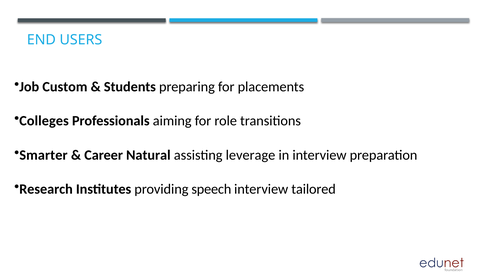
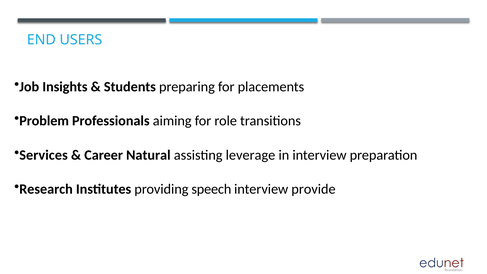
Custom: Custom -> Insights (65, 87)
Colleges: Colleges -> Problem (44, 121)
Smarter: Smarter -> Services (44, 155)
tailored: tailored -> provide (314, 189)
